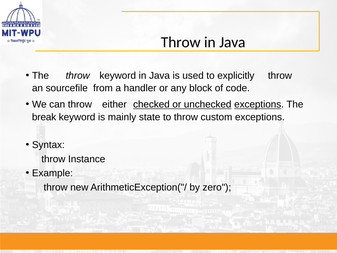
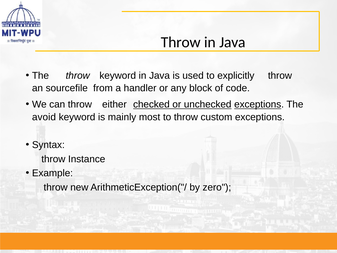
break: break -> avoid (44, 117)
state: state -> most (150, 117)
